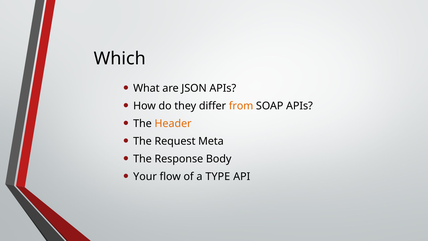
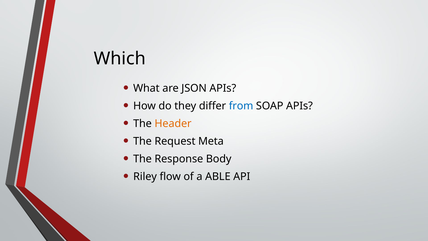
from colour: orange -> blue (241, 106)
Your: Your -> Riley (145, 176)
TYPE: TYPE -> ABLE (218, 176)
